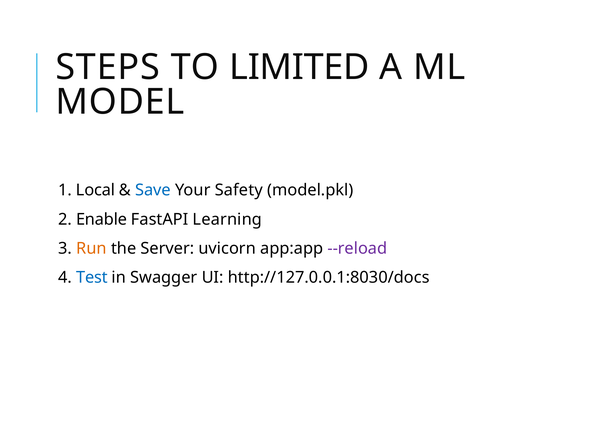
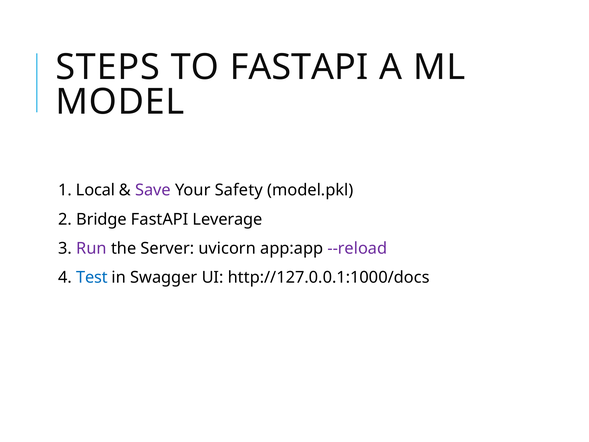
TO LIMITED: LIMITED -> FASTAPI (299, 67)
Save colour: blue -> purple (153, 190)
Enable: Enable -> Bridge (102, 219)
Learning: Learning -> Leverage (227, 219)
Run colour: orange -> purple (92, 248)
http://127.0.0.1:8030/docs: http://127.0.0.1:8030/docs -> http://127.0.0.1:1000/docs (329, 277)
